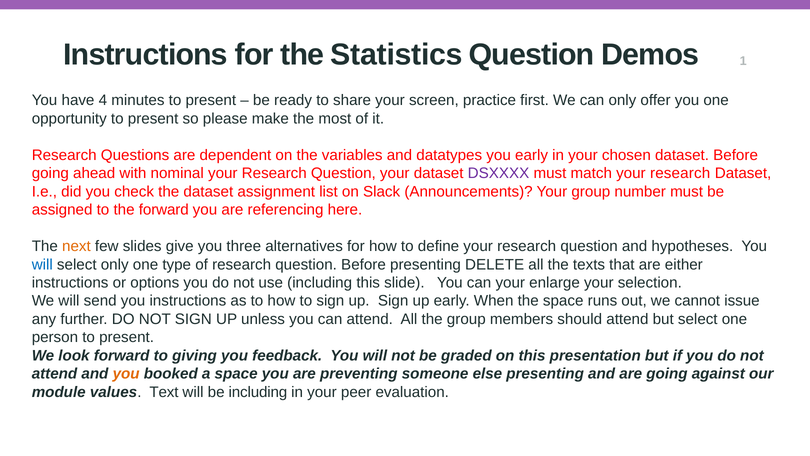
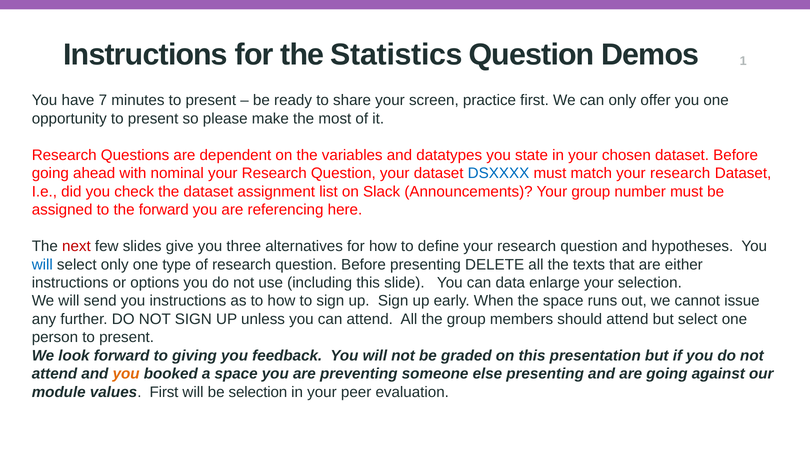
4: 4 -> 7 (103, 100)
you early: early -> state (532, 155)
DSXXXX colour: purple -> blue (499, 173)
next colour: orange -> red (76, 246)
can your: your -> data (510, 282)
values Text: Text -> First (164, 392)
be including: including -> selection (258, 392)
